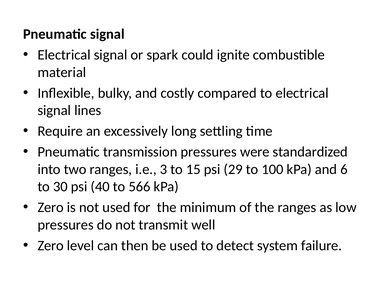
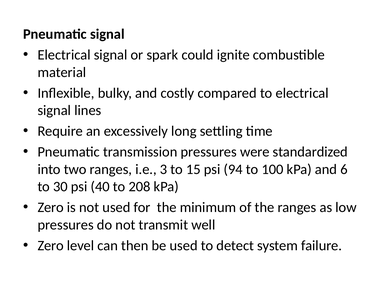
29: 29 -> 94 (233, 169)
566: 566 -> 208 (139, 186)
